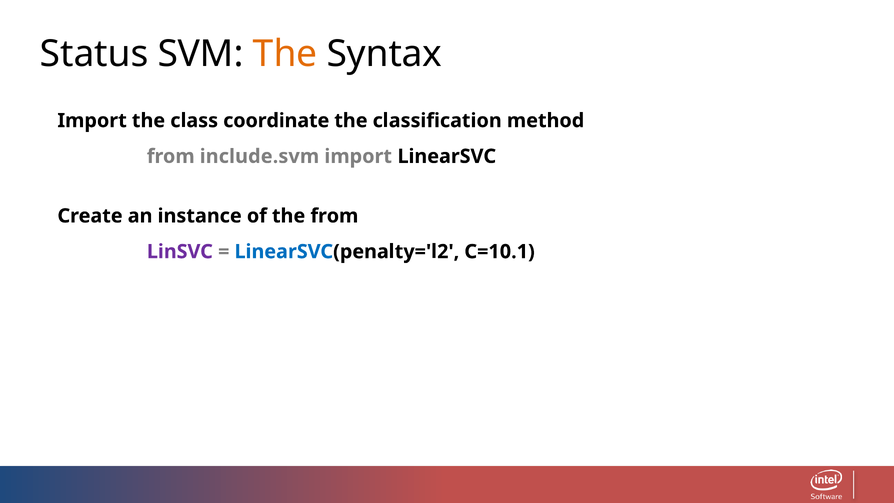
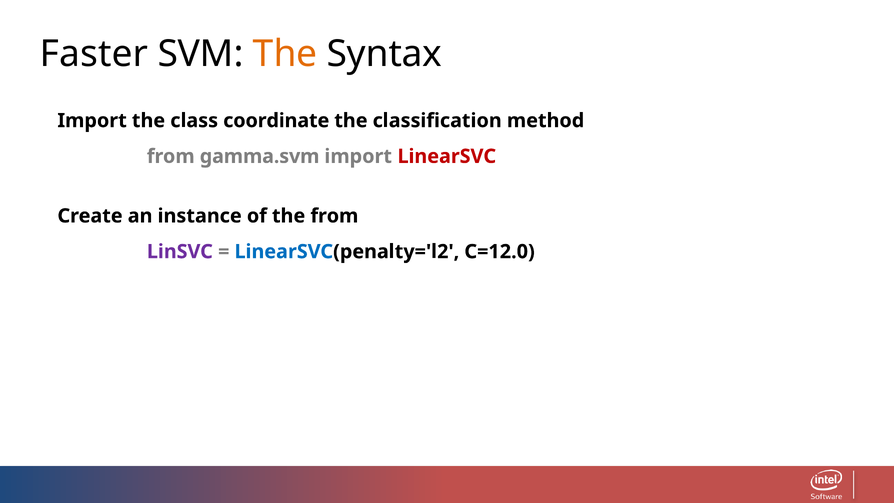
Status: Status -> Faster (94, 54)
include.svm: include.svm -> gamma.svm (260, 156)
LinearSVC colour: black -> red (447, 156)
C=10.1: C=10.1 -> C=12.0 (500, 252)
